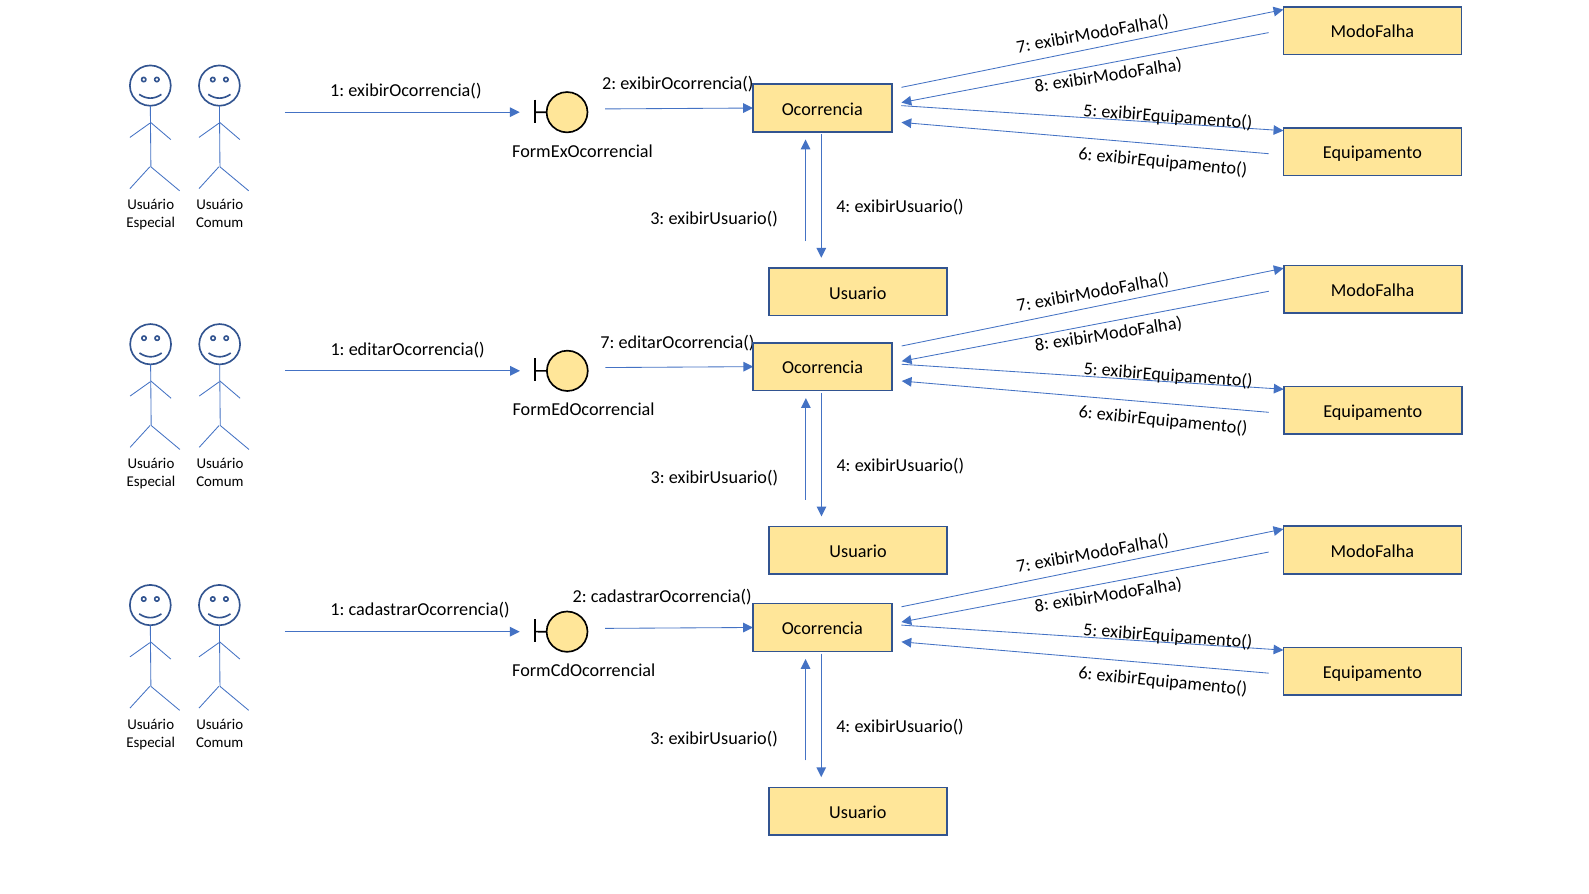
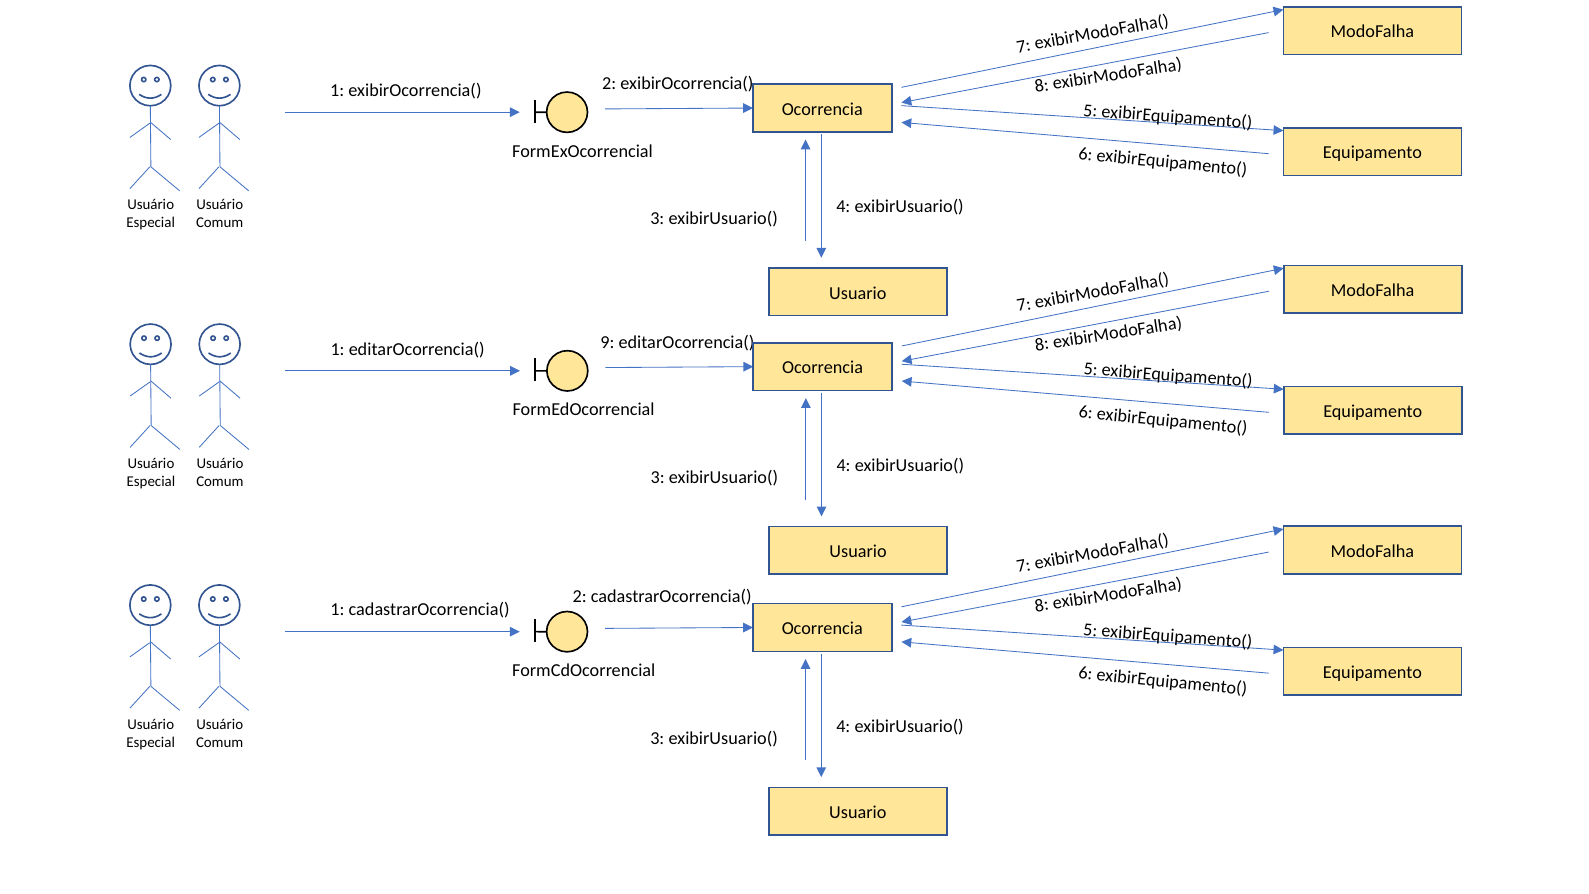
7: 7 -> 9 (607, 342)
